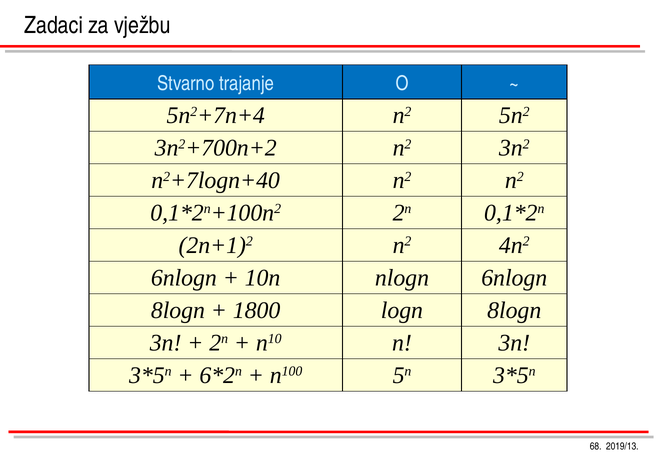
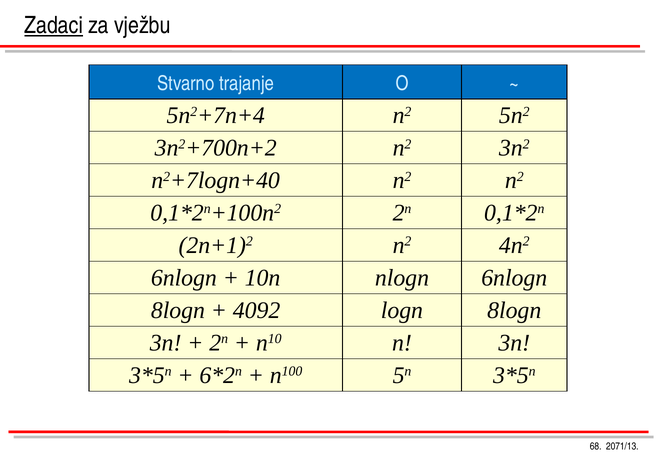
Zadaci underline: none -> present (54, 26)
1800: 1800 -> 4092 (257, 310)
2019/13: 2019/13 -> 2071/13 (622, 447)
